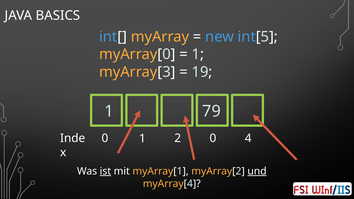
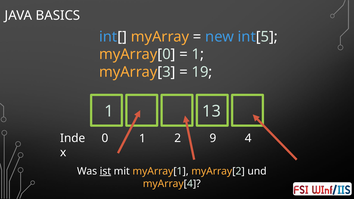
79: 79 -> 13 (212, 111)
2 0: 0 -> 9 (213, 138)
und underline: present -> none (257, 171)
